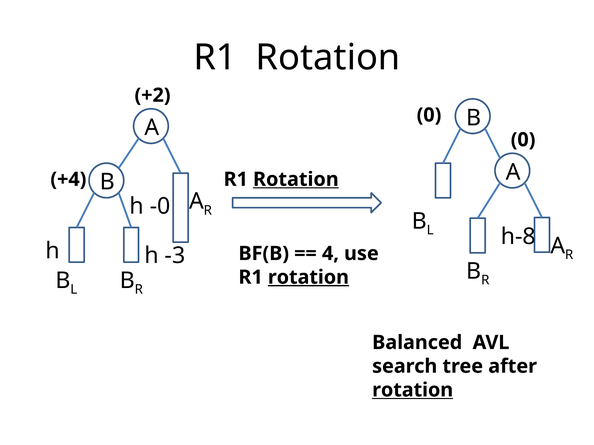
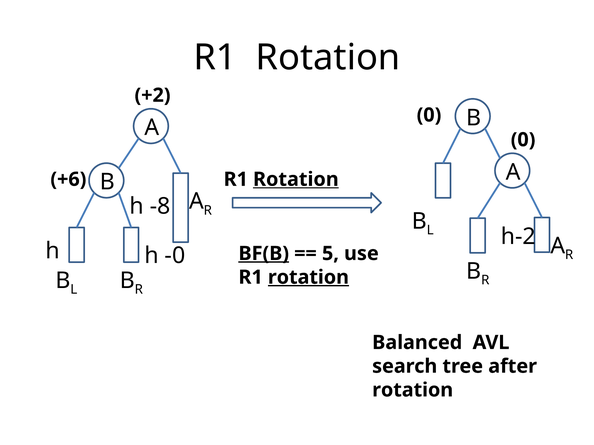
+4: +4 -> +6 (68, 180)
-0: -0 -> -8 (160, 206)
h-8: h-8 -> h-2 (518, 237)
-3: -3 -> -0 (175, 256)
BF(B underline: none -> present (264, 254)
4: 4 -> 5 (330, 254)
rotation underline: present -> none (413, 390)
